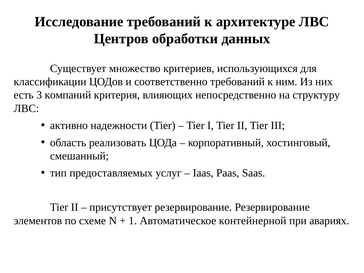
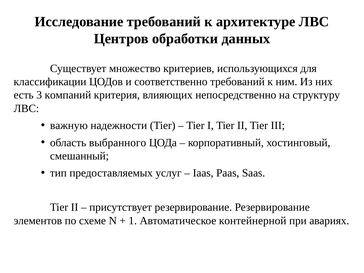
активно: активно -> важную (69, 125)
реализовать: реализовать -> выбранного (118, 143)
